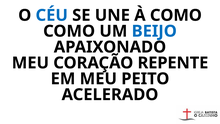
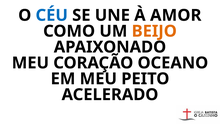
À COMO: COMO -> AMOR (176, 15)
BEIJO colour: blue -> orange (154, 31)
REPENTE: REPENTE -> OCEANO (173, 63)
